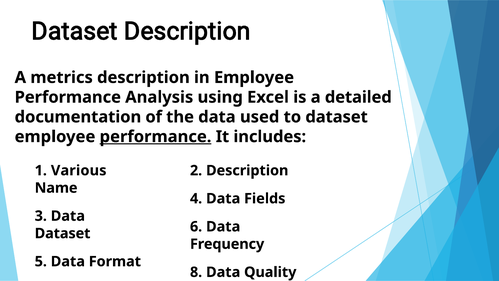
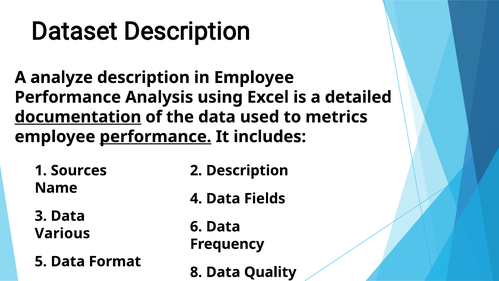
metrics: metrics -> analyze (62, 77)
documentation underline: none -> present (78, 117)
to dataset: dataset -> metrics (337, 117)
Various: Various -> Sources (79, 170)
Dataset: Dataset -> Various (62, 233)
